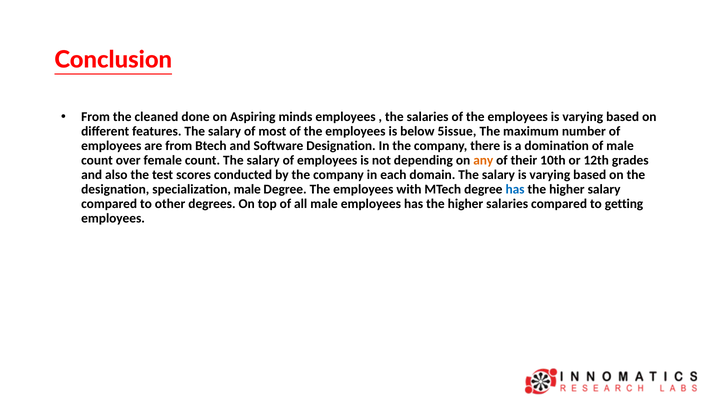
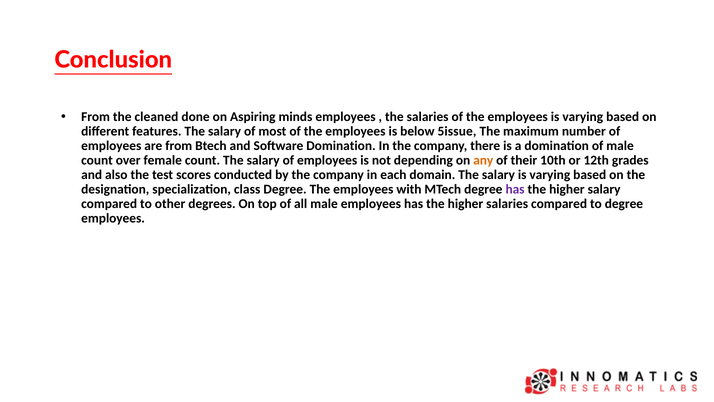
Software Designation: Designation -> Domination (341, 146)
specialization male: male -> class (247, 189)
has colour: blue -> purple (515, 189)
to getting: getting -> degree (624, 204)
